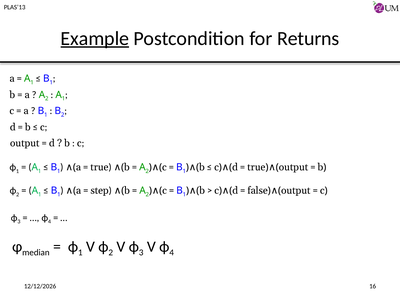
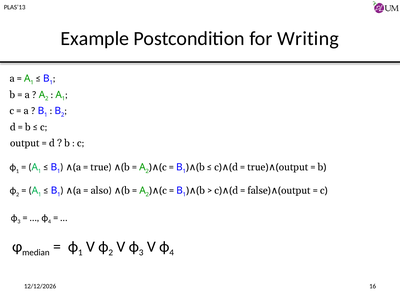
Example underline: present -> none (95, 38)
Returns: Returns -> Writing (308, 38)
step: step -> also (100, 191)
